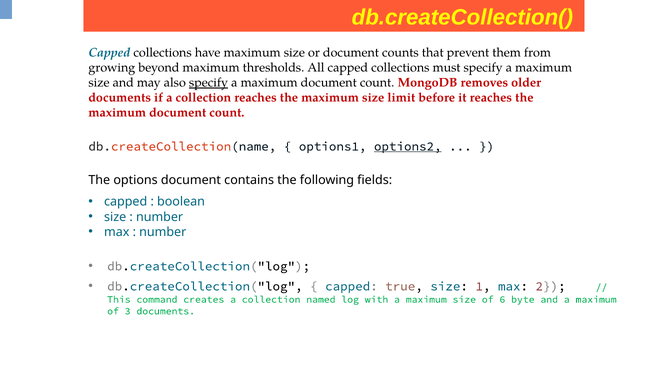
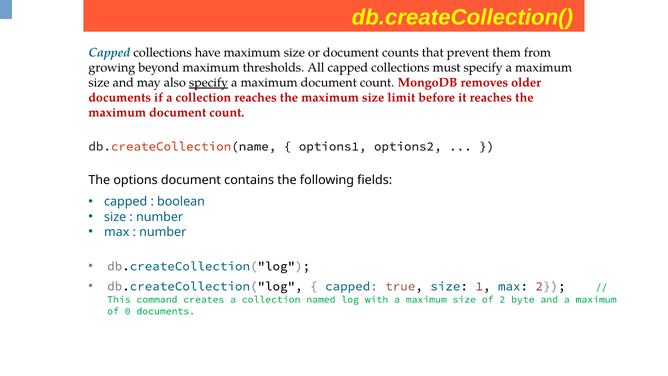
options2 underline: present -> none (408, 146)
of 6: 6 -> 2 (502, 299)
3: 3 -> 0 (128, 311)
